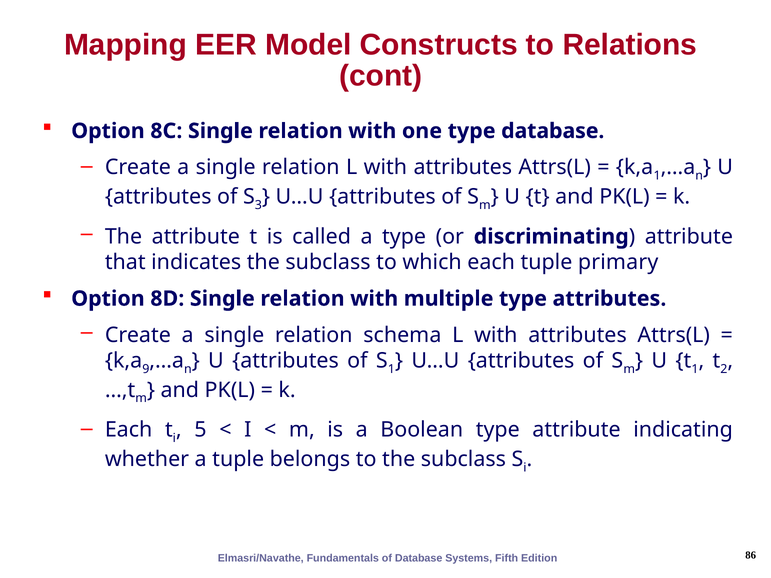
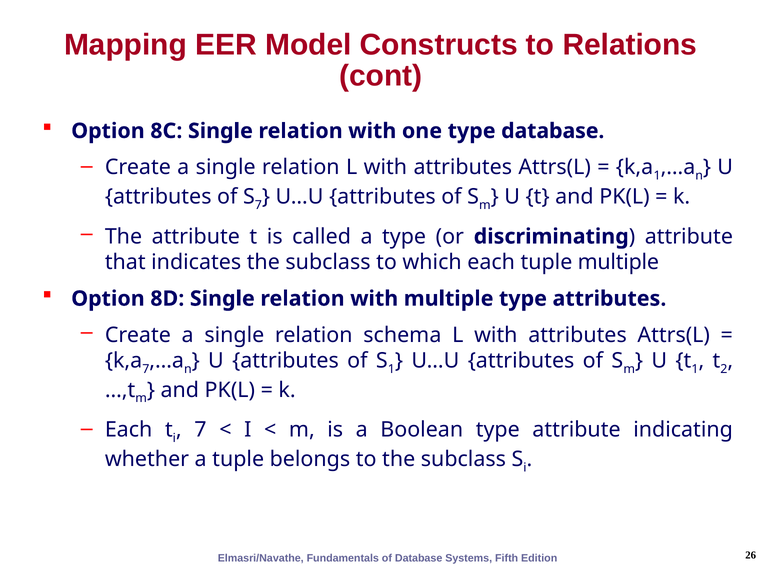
3: 3 -> 7 (258, 205)
tuple primary: primary -> multiple (618, 262)
9: 9 -> 7 (146, 369)
5: 5 -> 7 (200, 430)
86: 86 -> 26 (751, 556)
